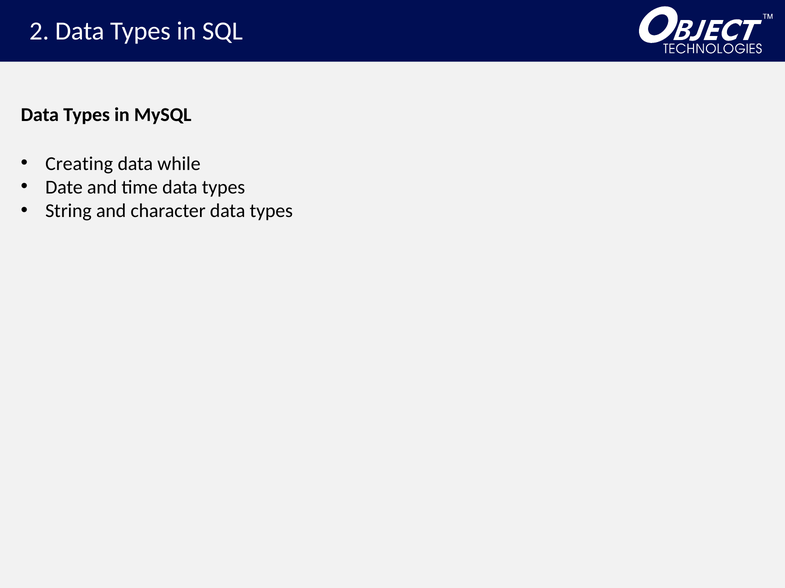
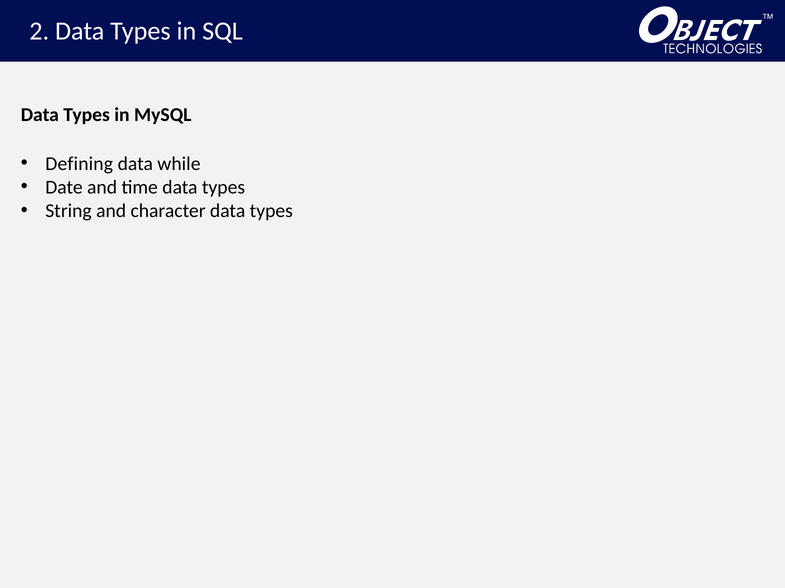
Creating: Creating -> Defining (79, 164)
